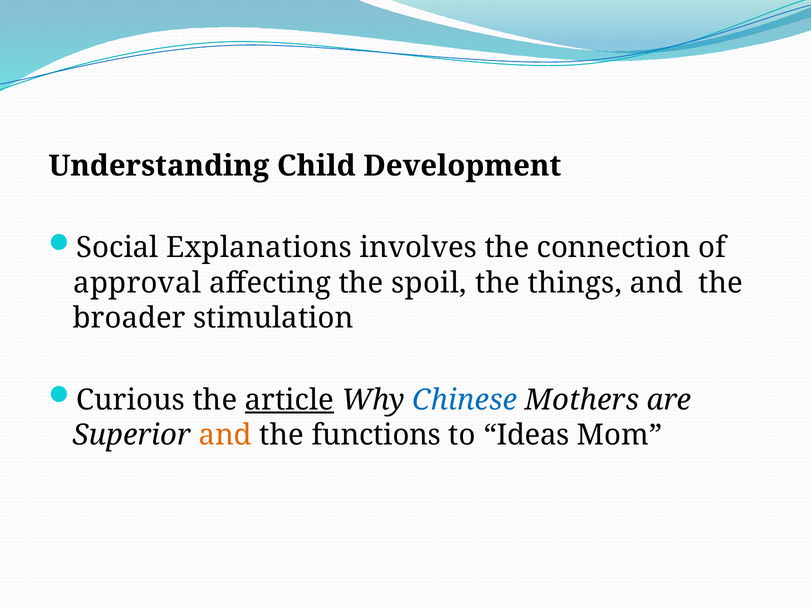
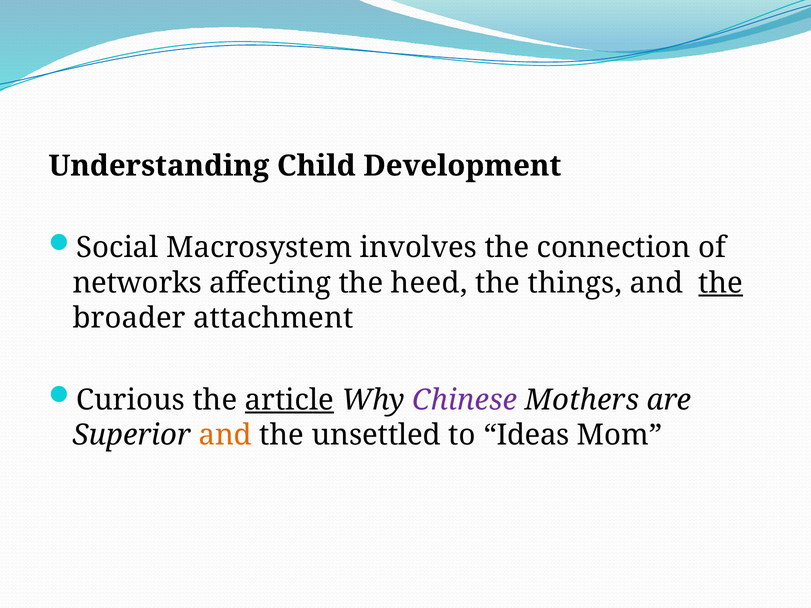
Explanations: Explanations -> Macrosystem (259, 248)
approval: approval -> networks (138, 283)
spoil: spoil -> heed (429, 283)
the underline: none -> present (721, 283)
stimulation: stimulation -> attachment (273, 318)
Chinese colour: blue -> purple (465, 400)
functions: functions -> unsettled (376, 435)
